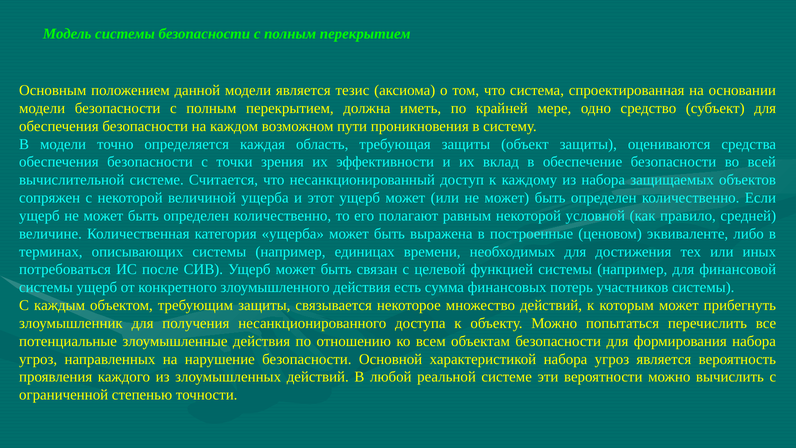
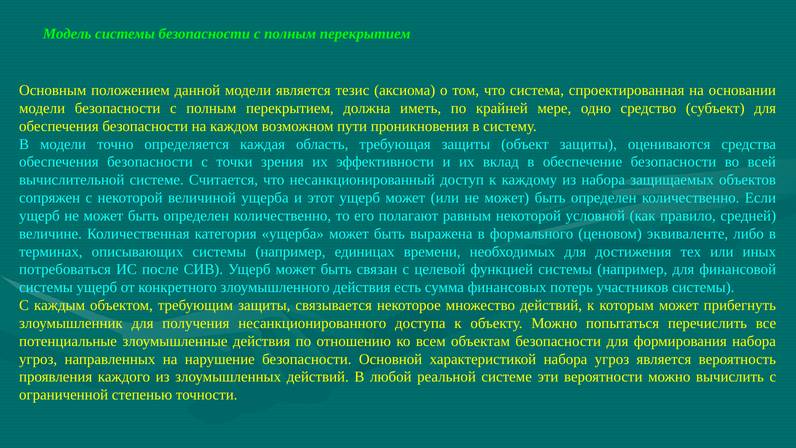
построенные: построенные -> формального (532, 234)
